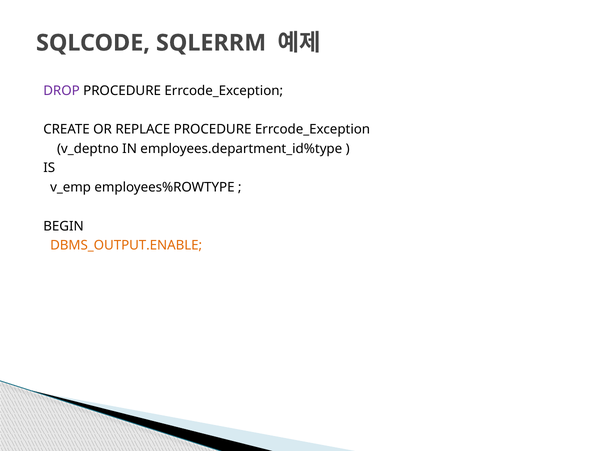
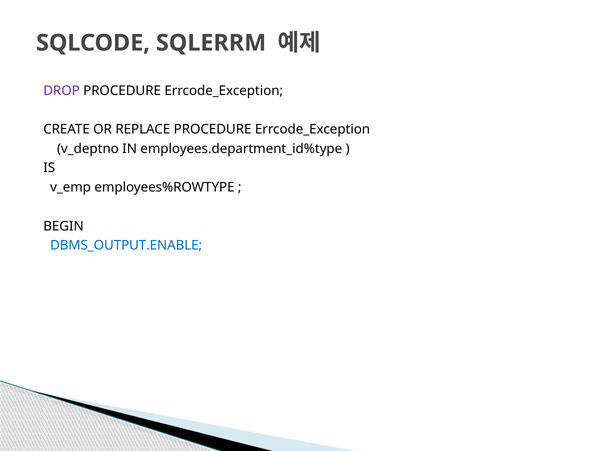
DBMS_OUTPUT.ENABLE colour: orange -> blue (126, 246)
